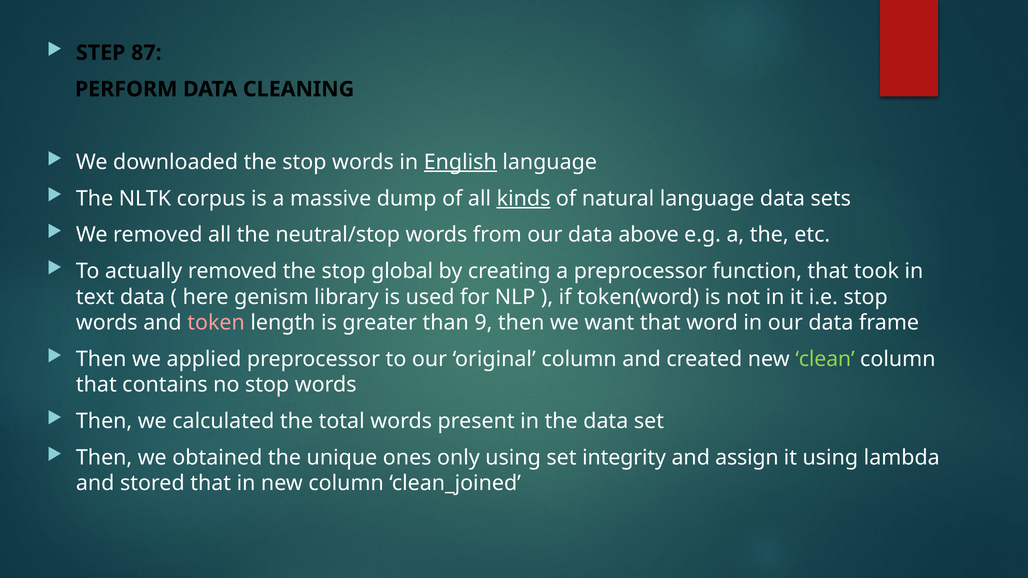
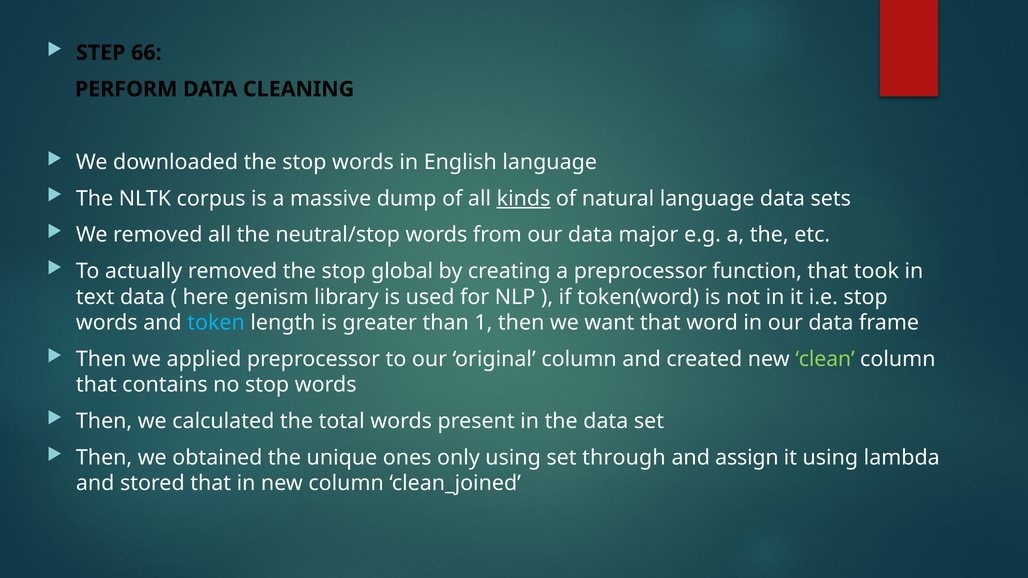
87: 87 -> 66 (146, 53)
English underline: present -> none (460, 162)
above: above -> major (648, 235)
token colour: pink -> light blue (216, 323)
9: 9 -> 1 (483, 323)
integrity: integrity -> through (624, 458)
